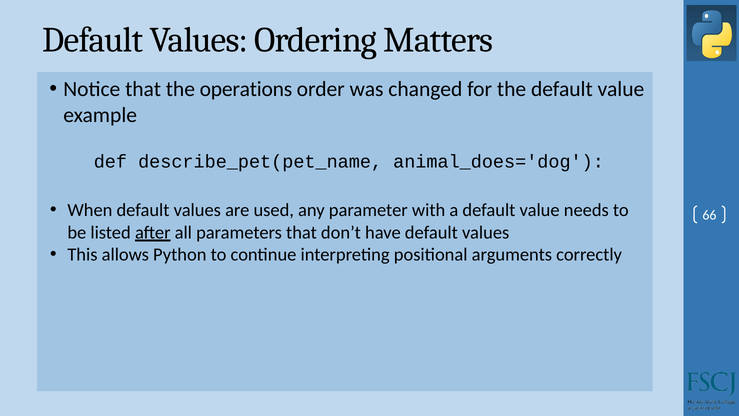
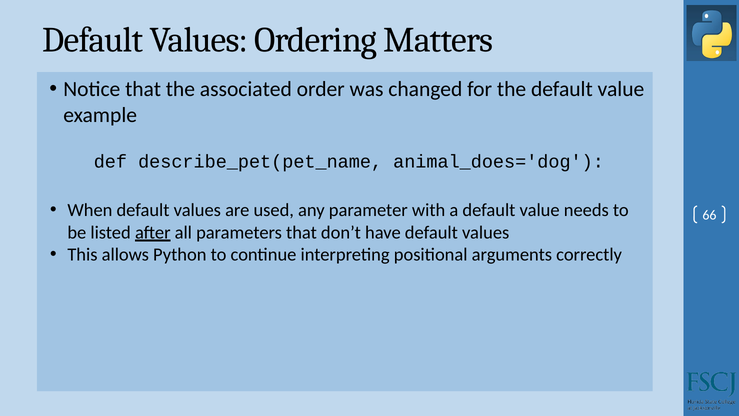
operations: operations -> associated (246, 89)
